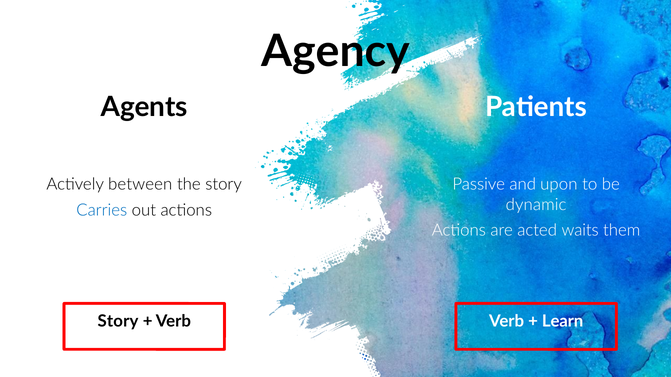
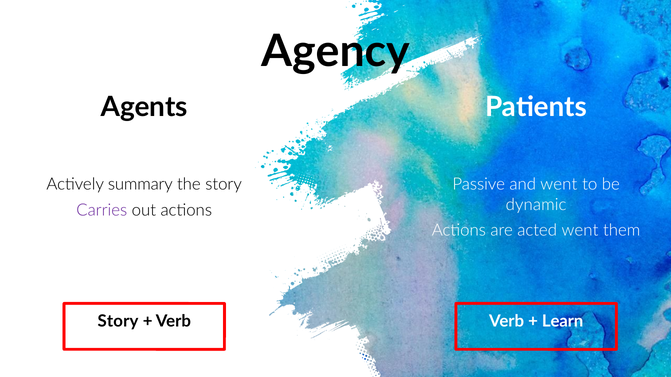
between: between -> summary (140, 185)
and upon: upon -> went (559, 185)
Carries colour: blue -> purple (102, 210)
acted waits: waits -> went (580, 230)
